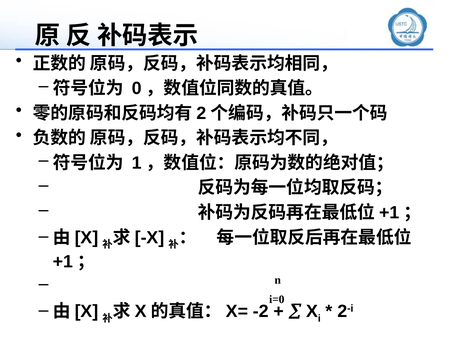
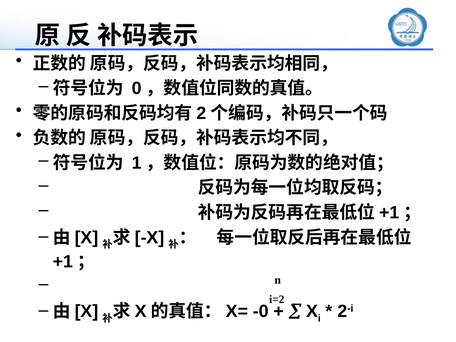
i=0: i=0 -> i=2 (277, 299)
-2: -2 -> -0 (261, 311)
